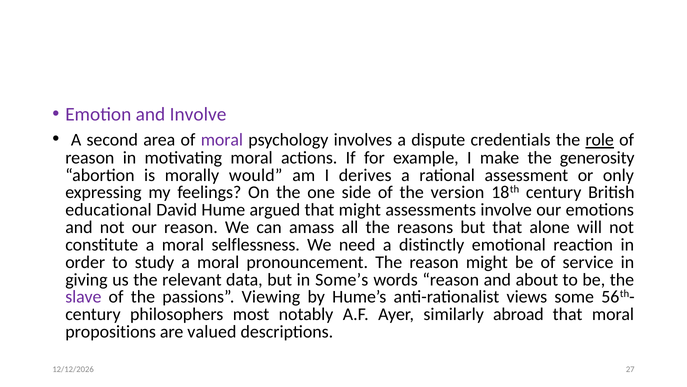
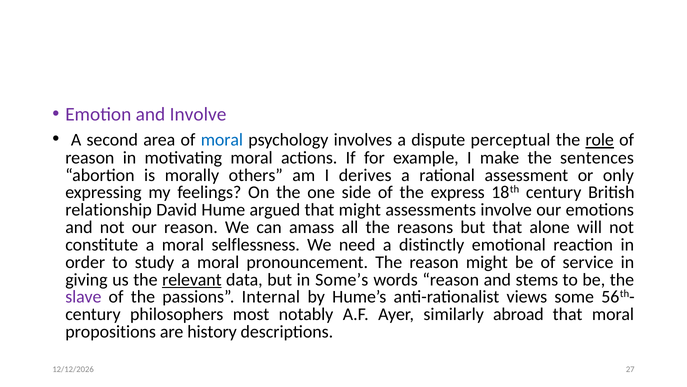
moral colour: purple -> blue (222, 140)
credentials: credentials -> perceptual (510, 140)
generosity: generosity -> sentences (597, 157)
would: would -> others (256, 175)
version: version -> express (458, 192)
educational: educational -> relationship (109, 210)
relevant underline: none -> present (192, 279)
about: about -> stems (537, 279)
Viewing: Viewing -> Internal (271, 297)
valued: valued -> history (212, 331)
